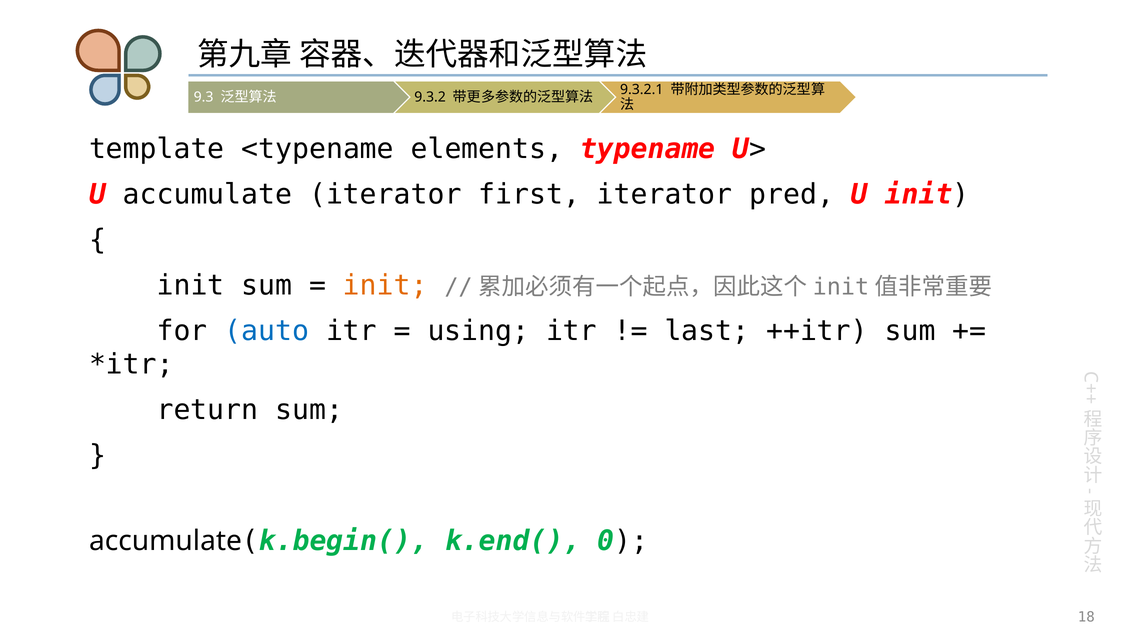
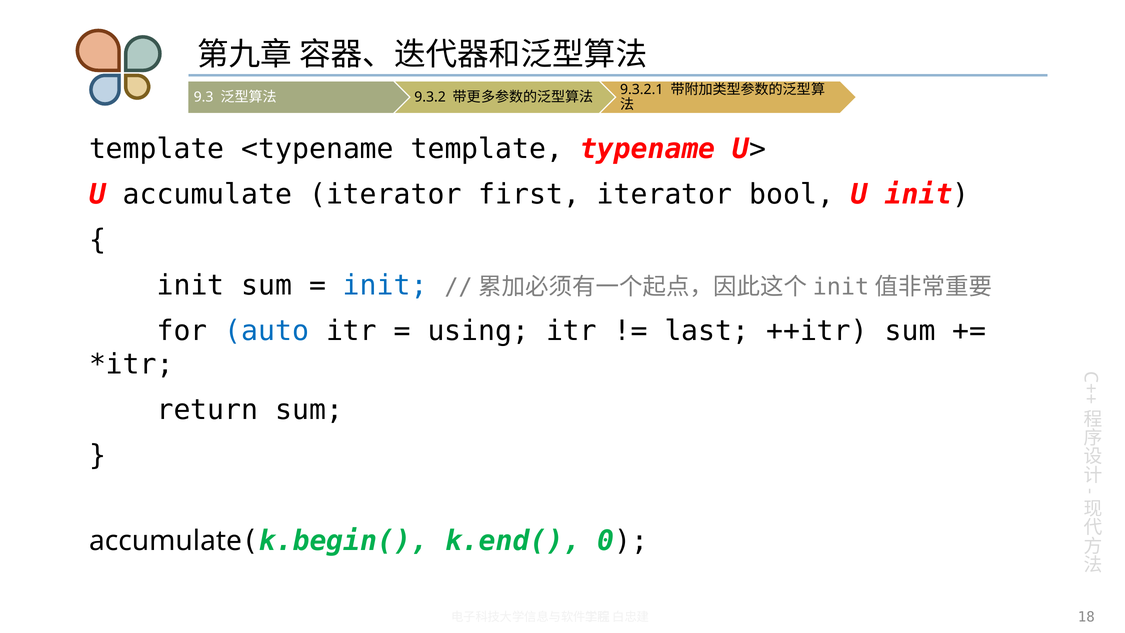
<typename elements: elements -> template (487, 149)
pred: pred -> bool (792, 194)
init colour: orange -> blue (385, 285)
